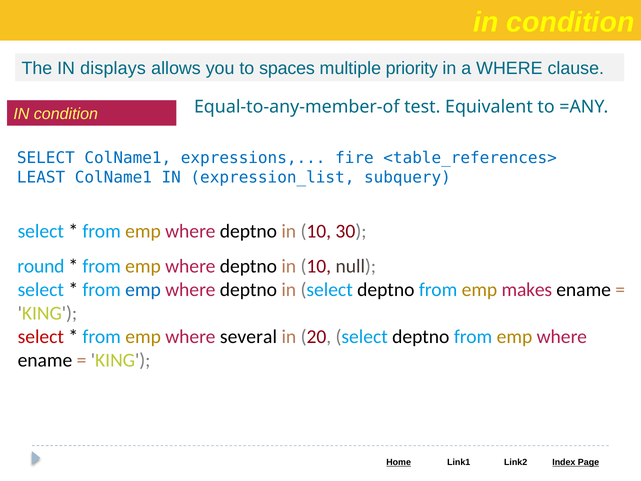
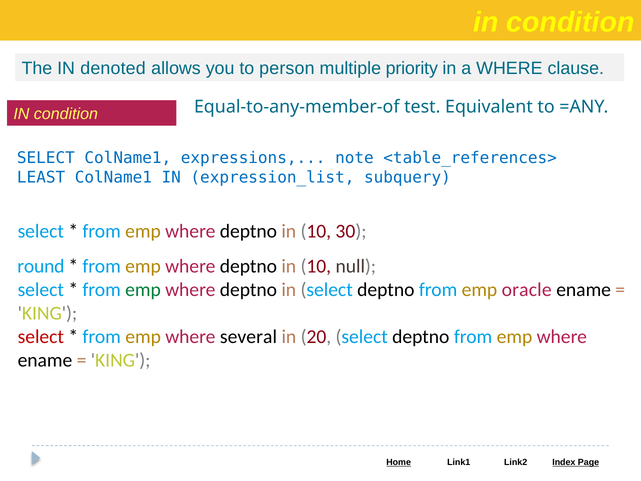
displays: displays -> denoted (113, 69)
spaces: spaces -> person (287, 69)
fire: fire -> note (354, 158)
emp colour: blue -> green (143, 290)
makes: makes -> oracle (527, 290)
